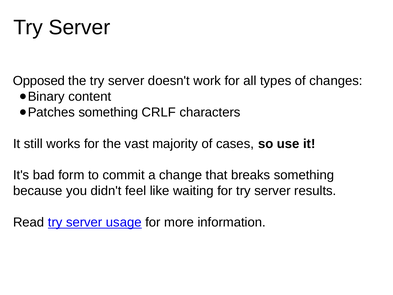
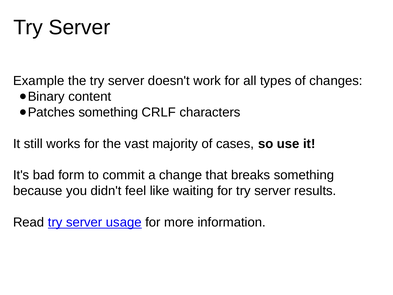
Opposed: Opposed -> Example (39, 81)
